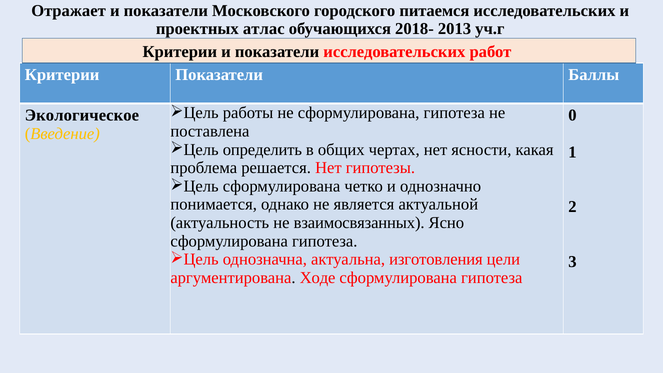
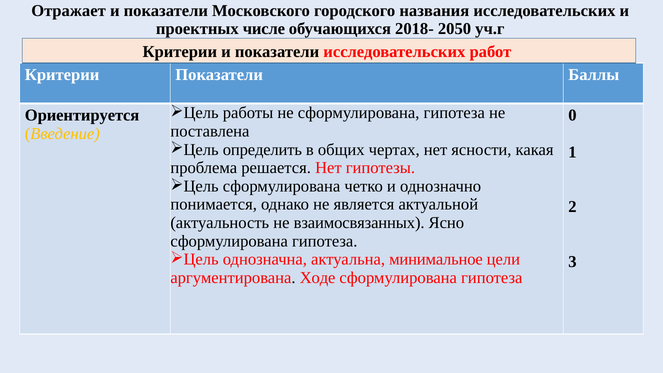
питаемся: питаемся -> названия (434, 11)
атлас: атлас -> числе (264, 29)
2013: 2013 -> 2050 (455, 29)
Экологическое: Экологическое -> Ориентируется (82, 115)
изготовления: изготовления -> минимальное (436, 259)
